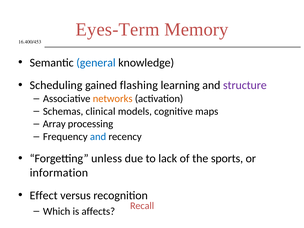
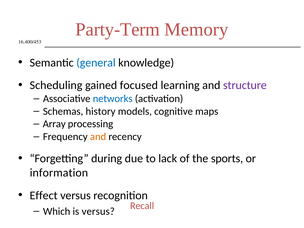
Eyes-Term: Eyes-Term -> Party-Term (118, 29)
flashing: flashing -> focused (139, 85)
networks colour: orange -> blue (113, 99)
clinical: clinical -> history (101, 111)
and colour: blue -> orange (98, 137)
unless: unless -> during (107, 159)
is affects: affects -> versus (98, 211)
